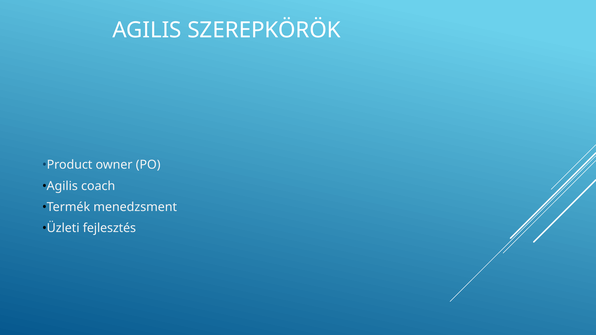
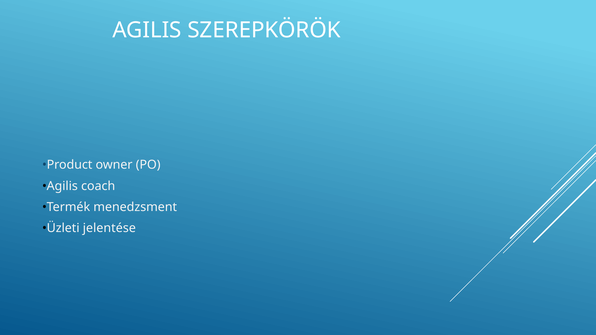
fejlesztés: fejlesztés -> jelentése (109, 228)
